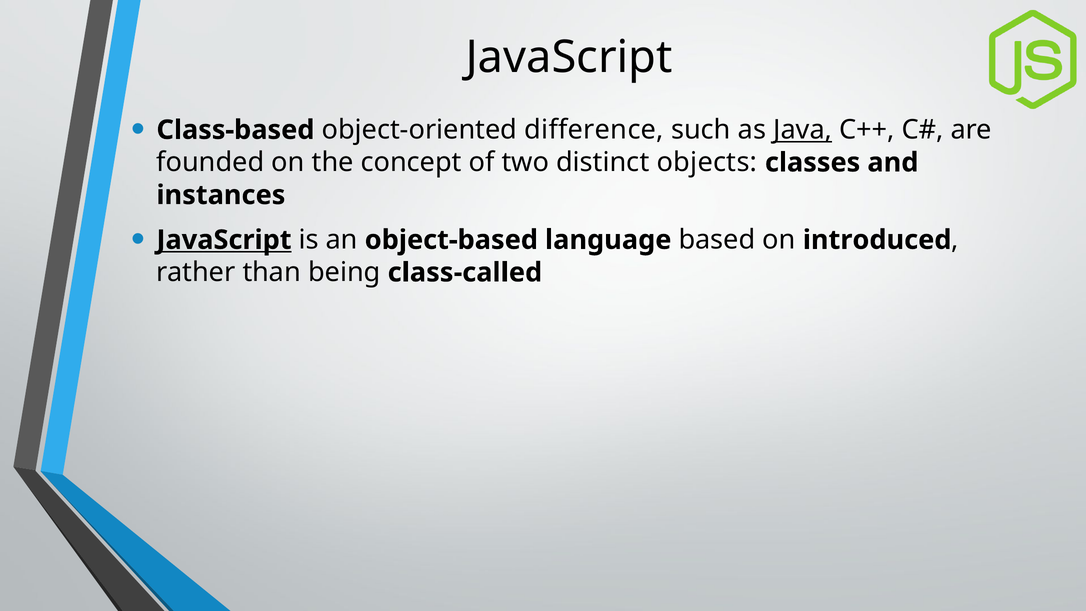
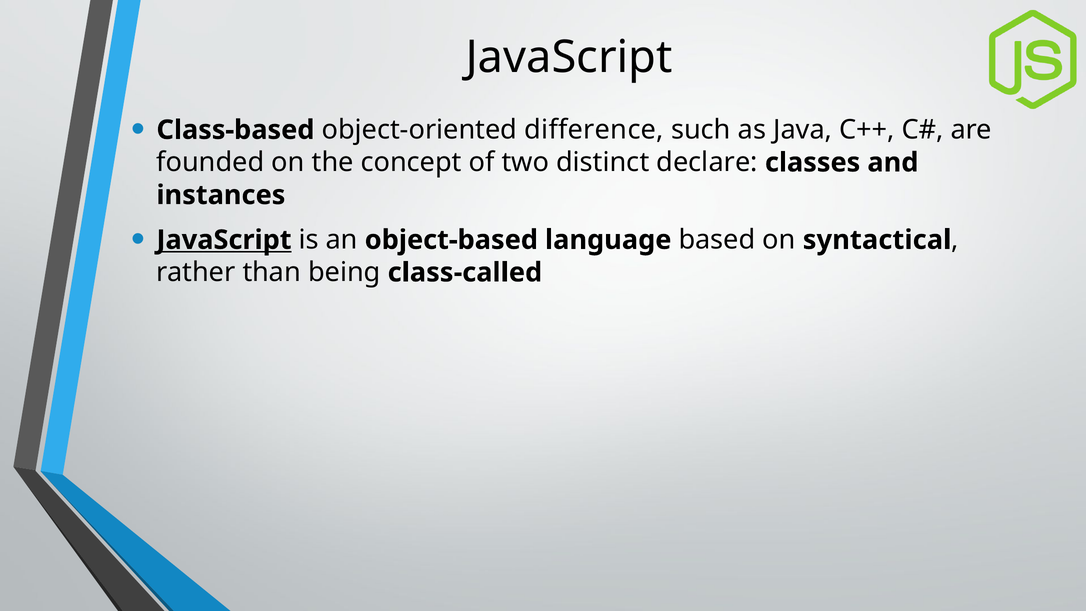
Java underline: present -> none (803, 130)
objects: objects -> declare (707, 162)
introduced: introduced -> syntactical (877, 240)
